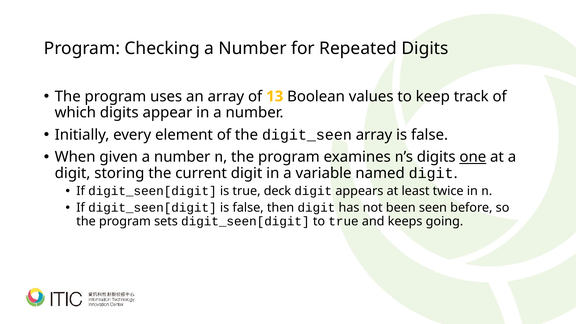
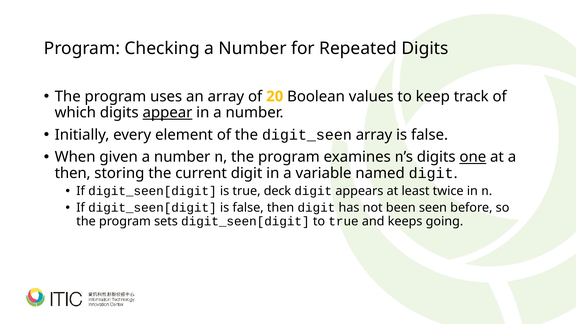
13: 13 -> 20 (275, 96)
appear underline: none -> present (167, 113)
digit: digit -> then (73, 173)
